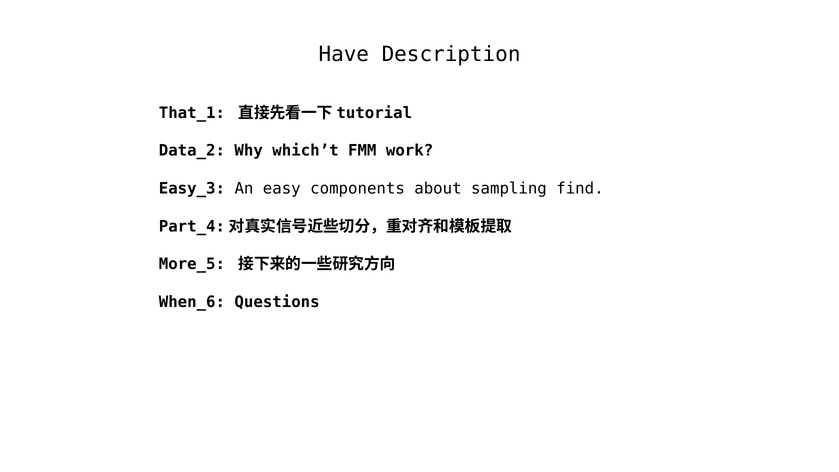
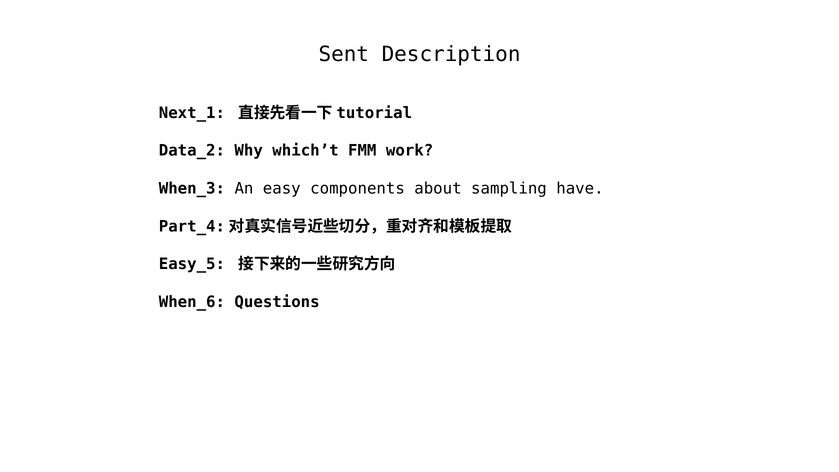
Have: Have -> Sent (344, 54)
That_1: That_1 -> Next_1 (192, 113)
Easy_3: Easy_3 -> When_3 (192, 189)
find: find -> have (580, 189)
More_5: More_5 -> Easy_5 (192, 264)
